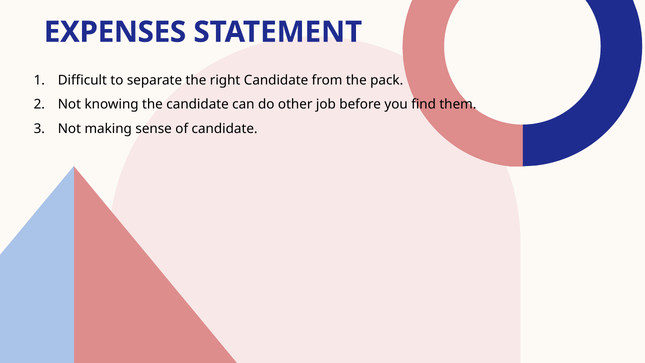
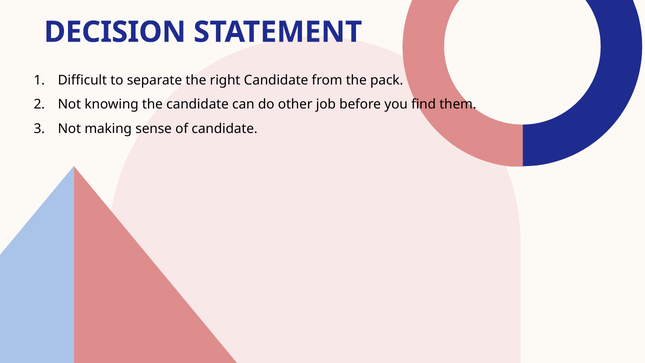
EXPENSES: EXPENSES -> DECISION (115, 32)
